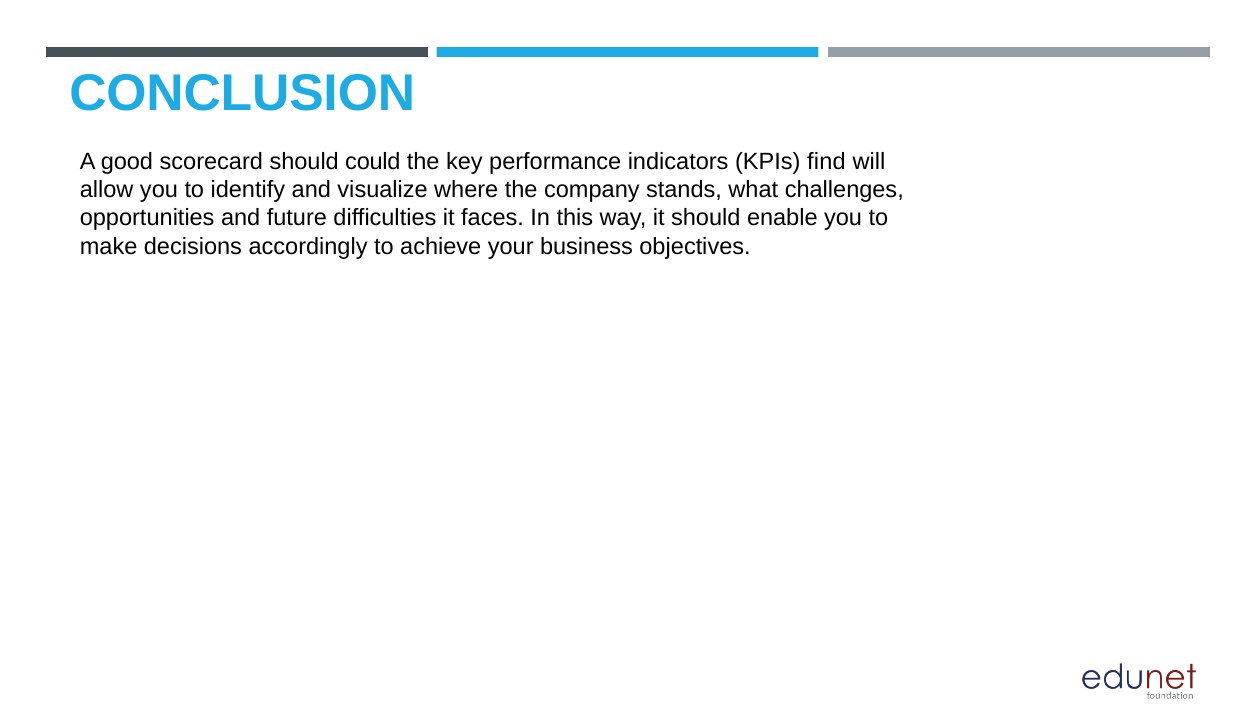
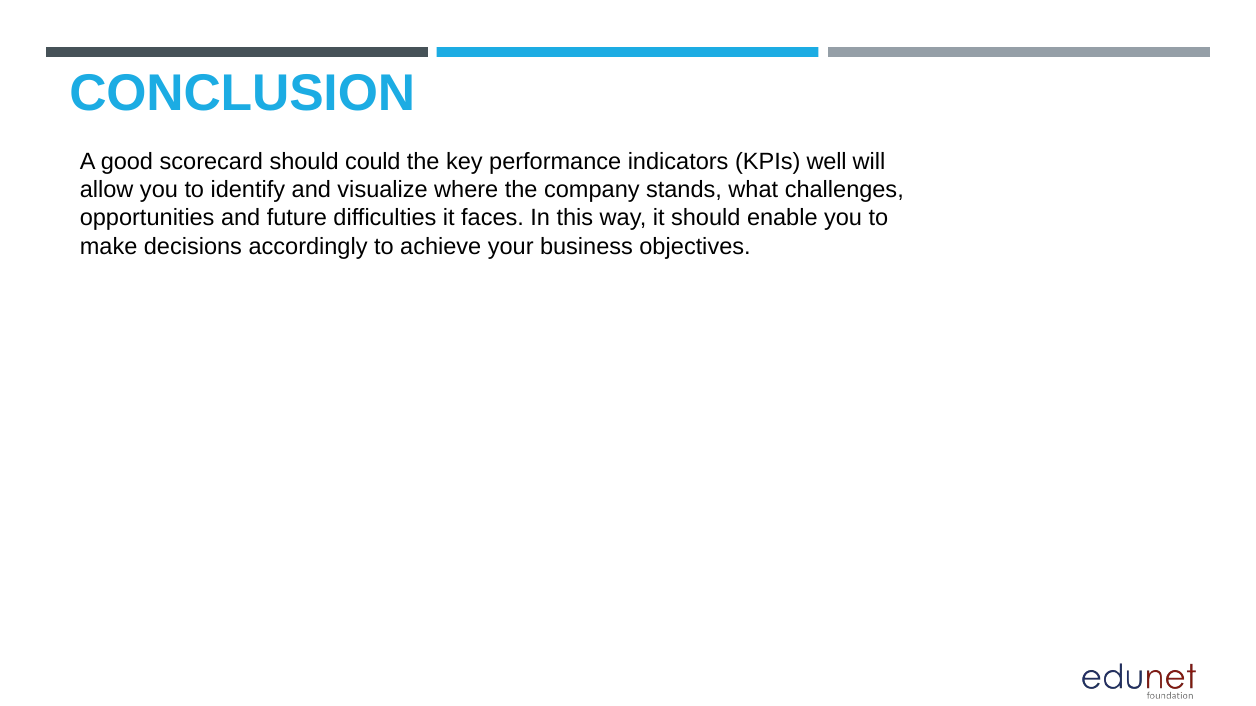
find: find -> well (827, 162)
